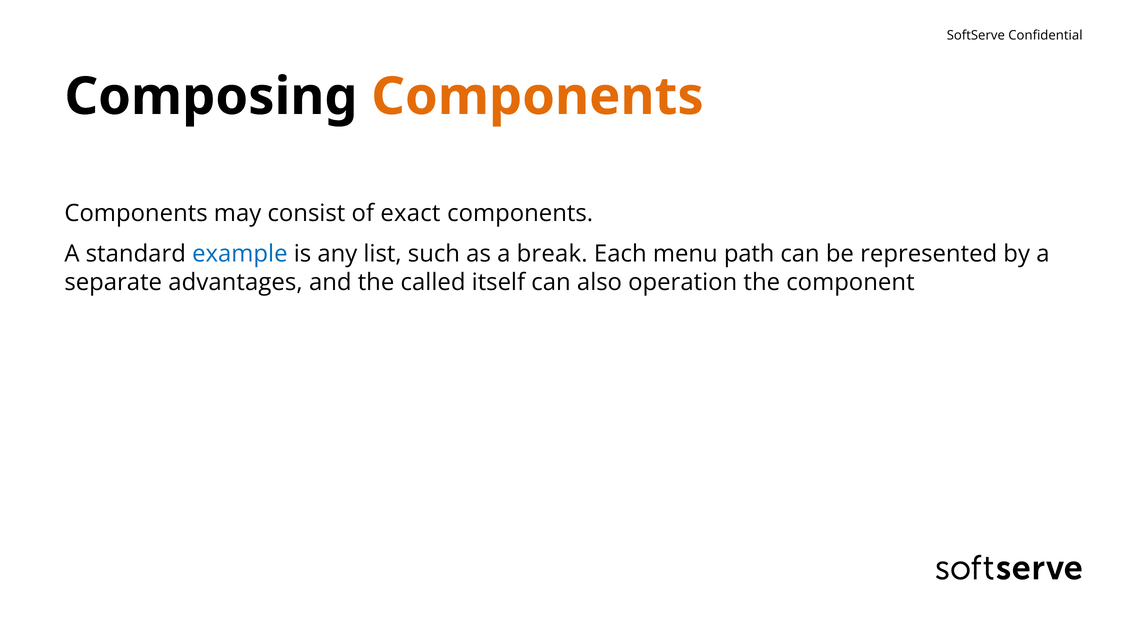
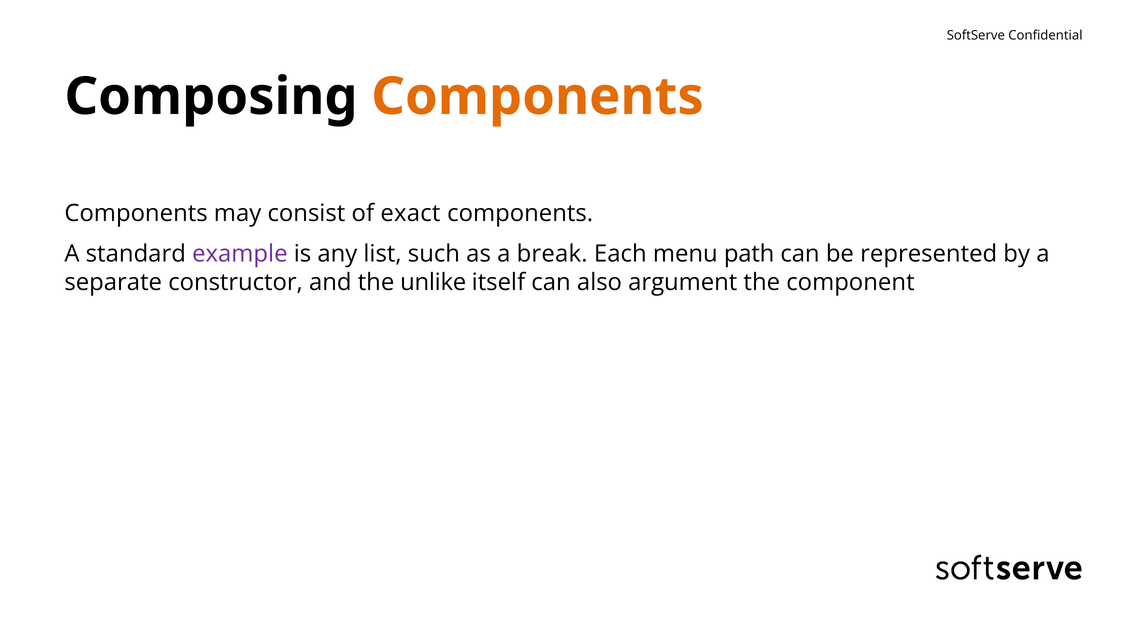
example colour: blue -> purple (240, 254)
advantages: advantages -> constructor (236, 283)
called: called -> unlike (433, 283)
operation: operation -> argument (683, 283)
